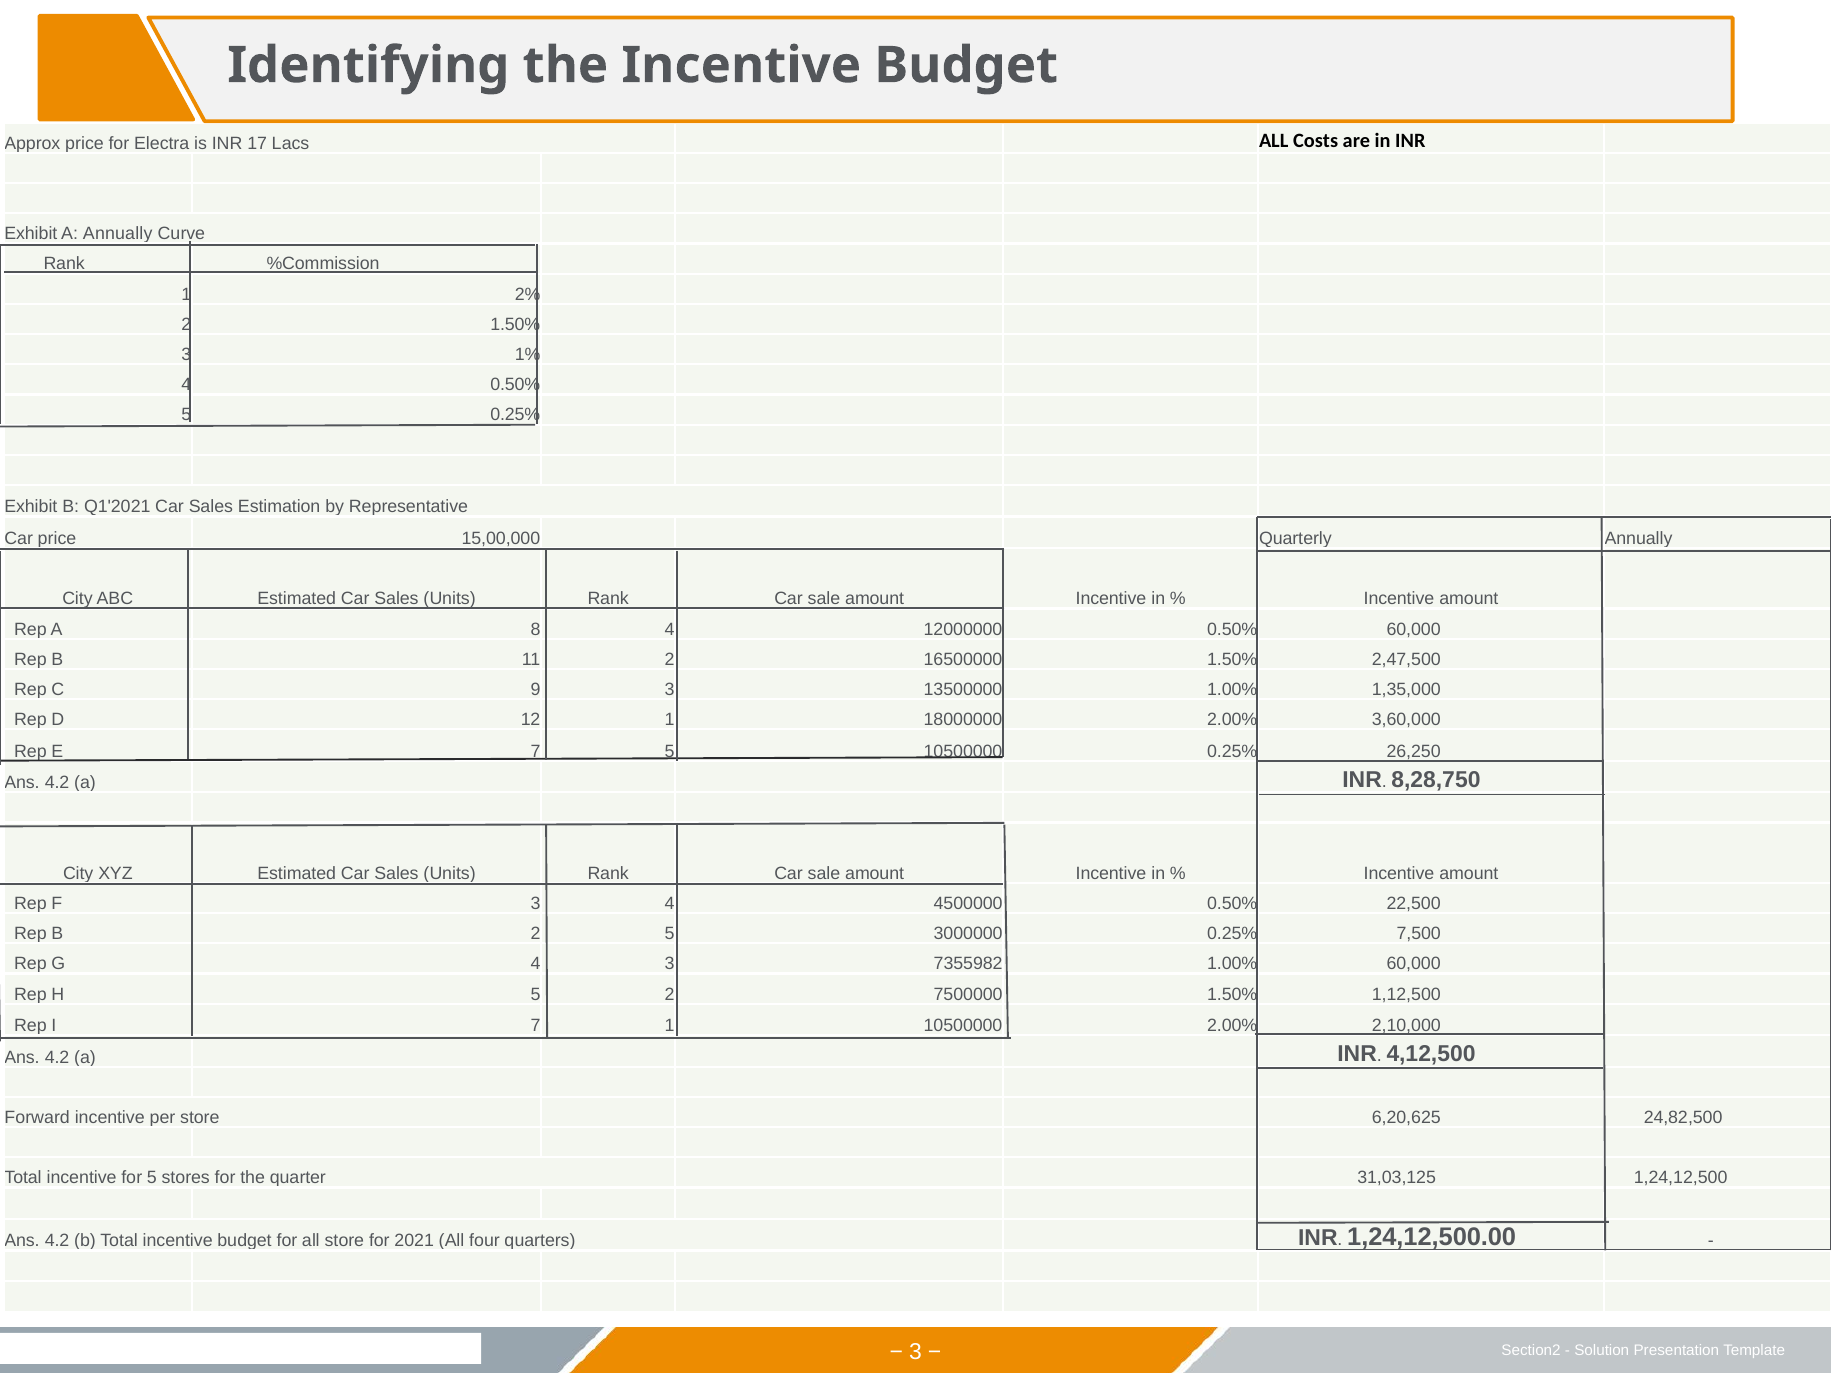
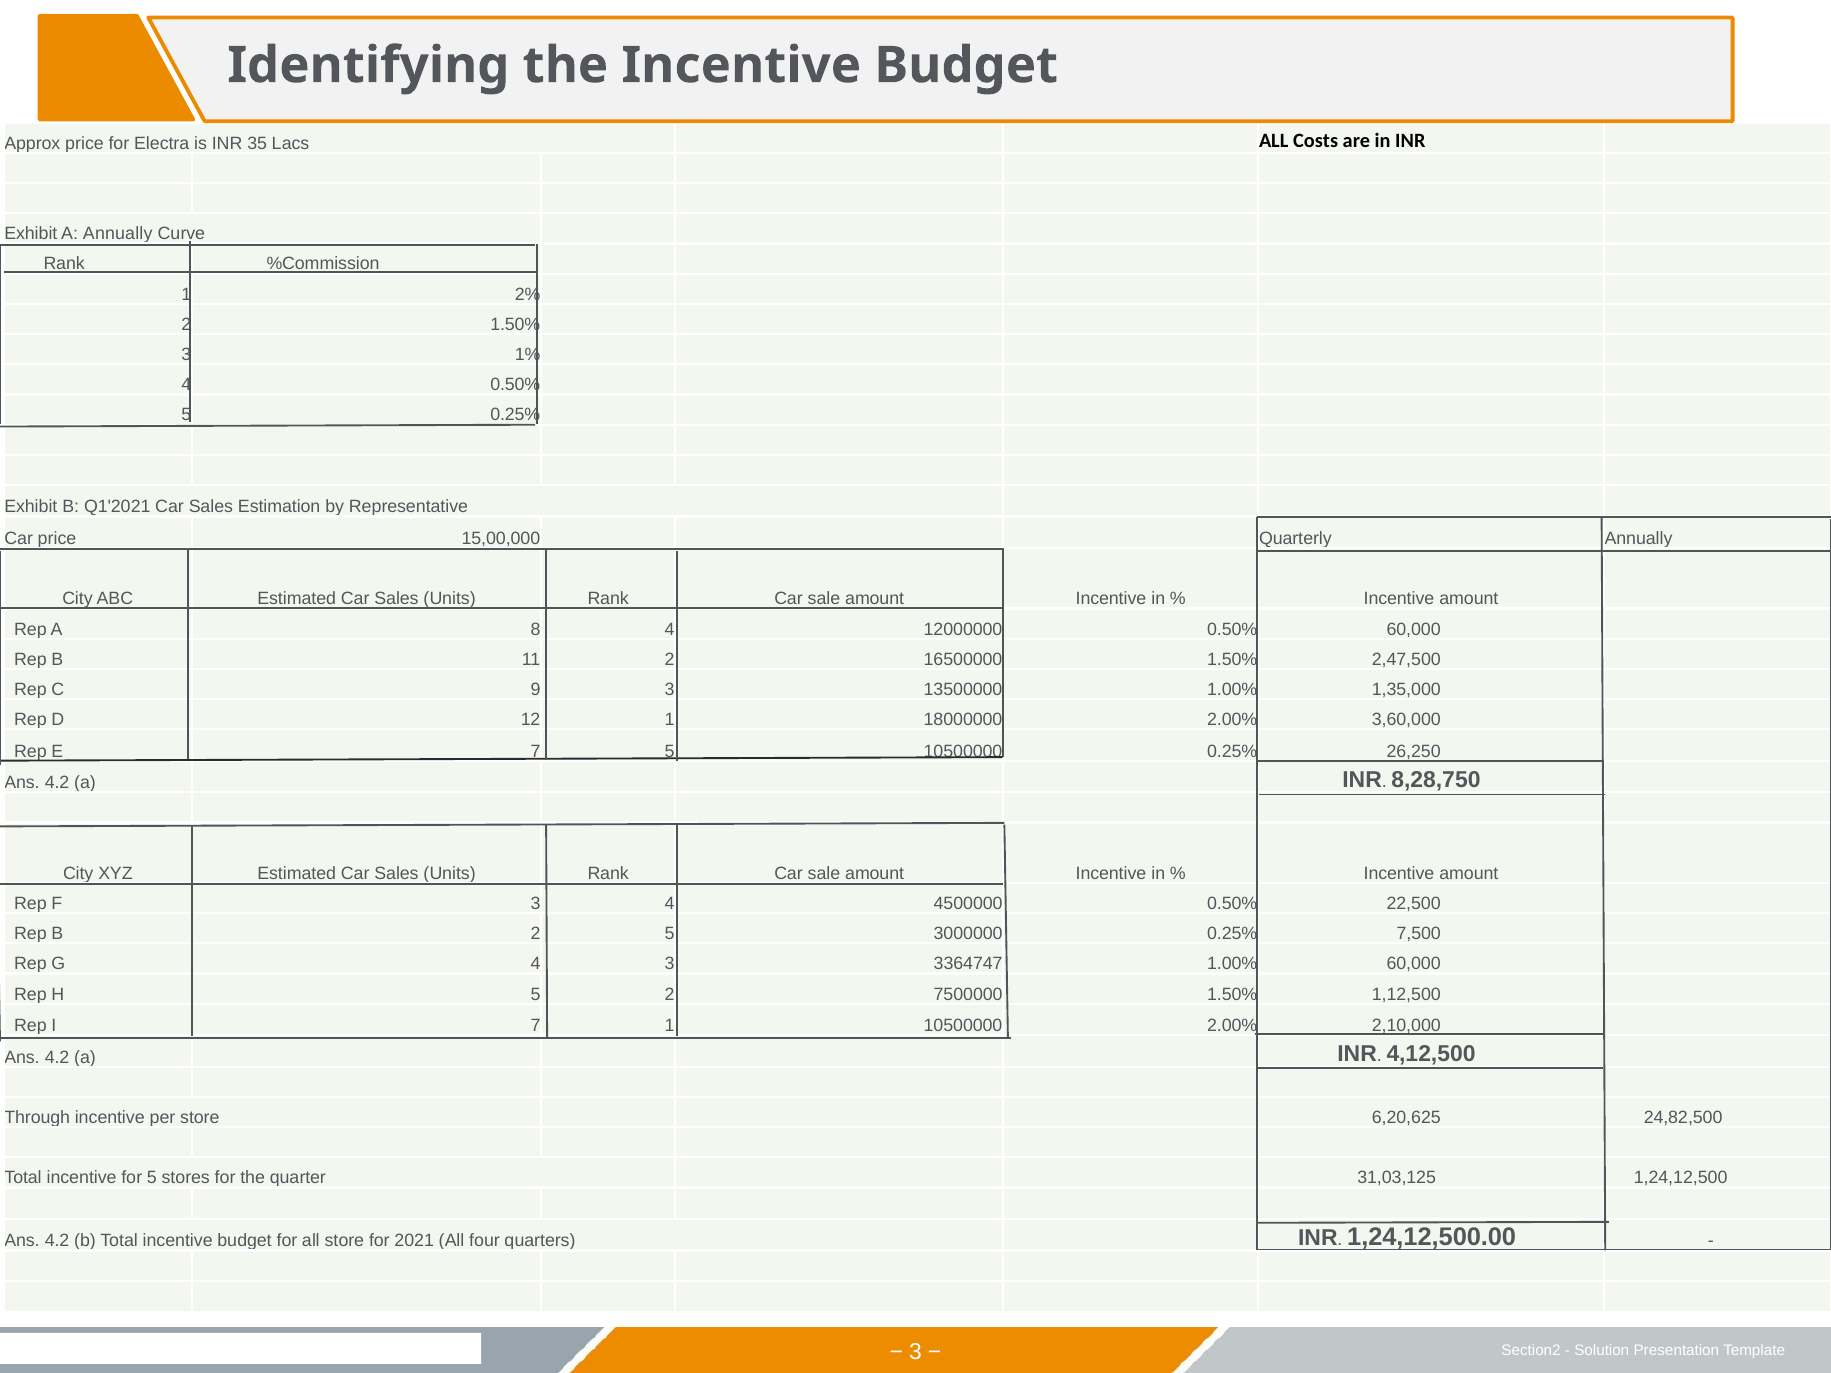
17: 17 -> 35 (257, 143)
7355982: 7355982 -> 3364747 (968, 964)
Forward: Forward -> Through (37, 1118)
